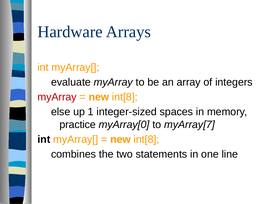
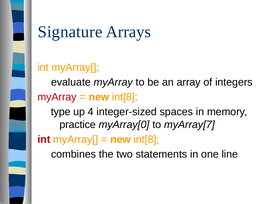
Hardware: Hardware -> Signature (70, 32)
else: else -> type (61, 111)
1: 1 -> 4 (91, 111)
int colour: black -> red (44, 139)
